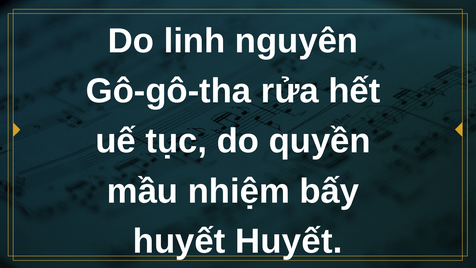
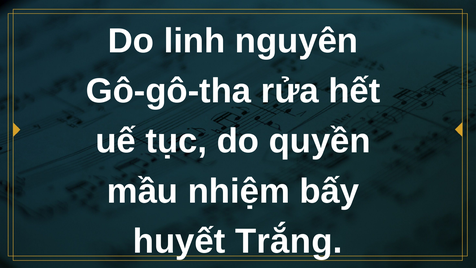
huyết Huyết: Huyết -> Trắng (289, 241)
